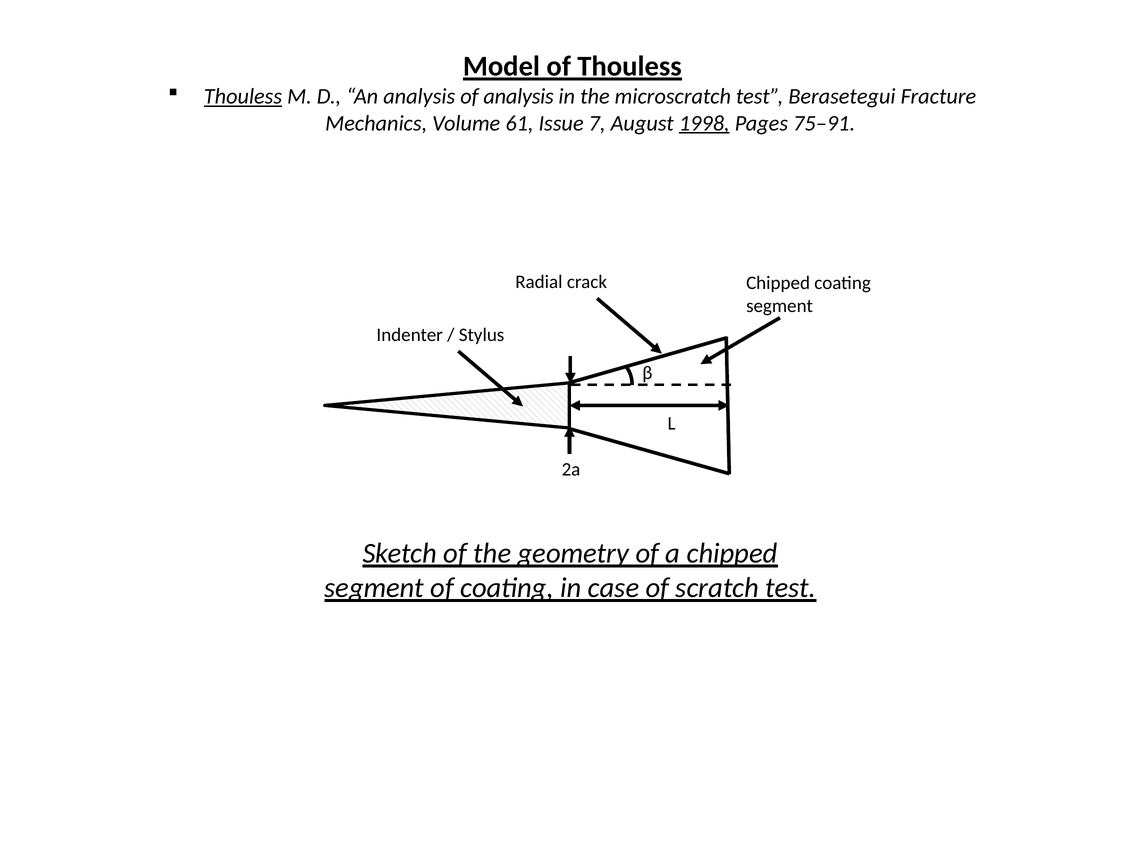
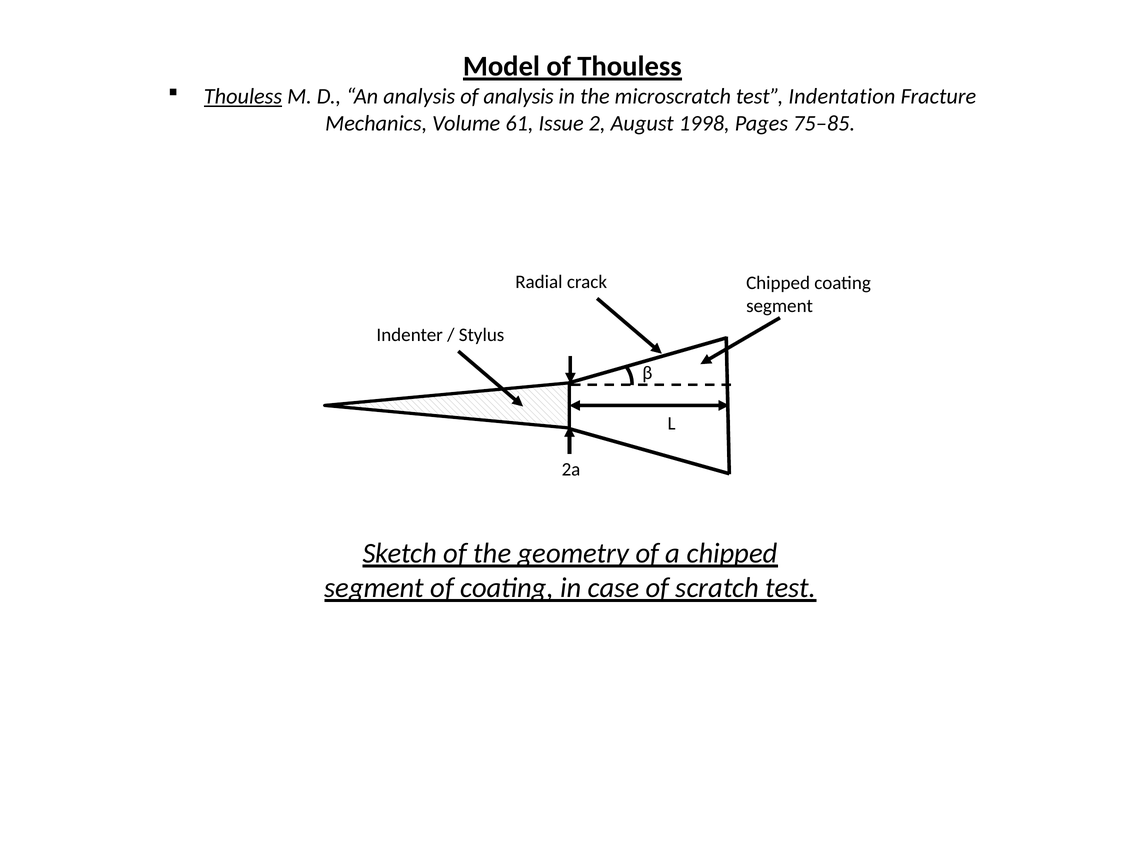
Berasetegui: Berasetegui -> Indentation (842, 97)
7: 7 -> 2 (597, 123)
1998 underline: present -> none (704, 123)
75–91: 75–91 -> 75–85 (824, 123)
